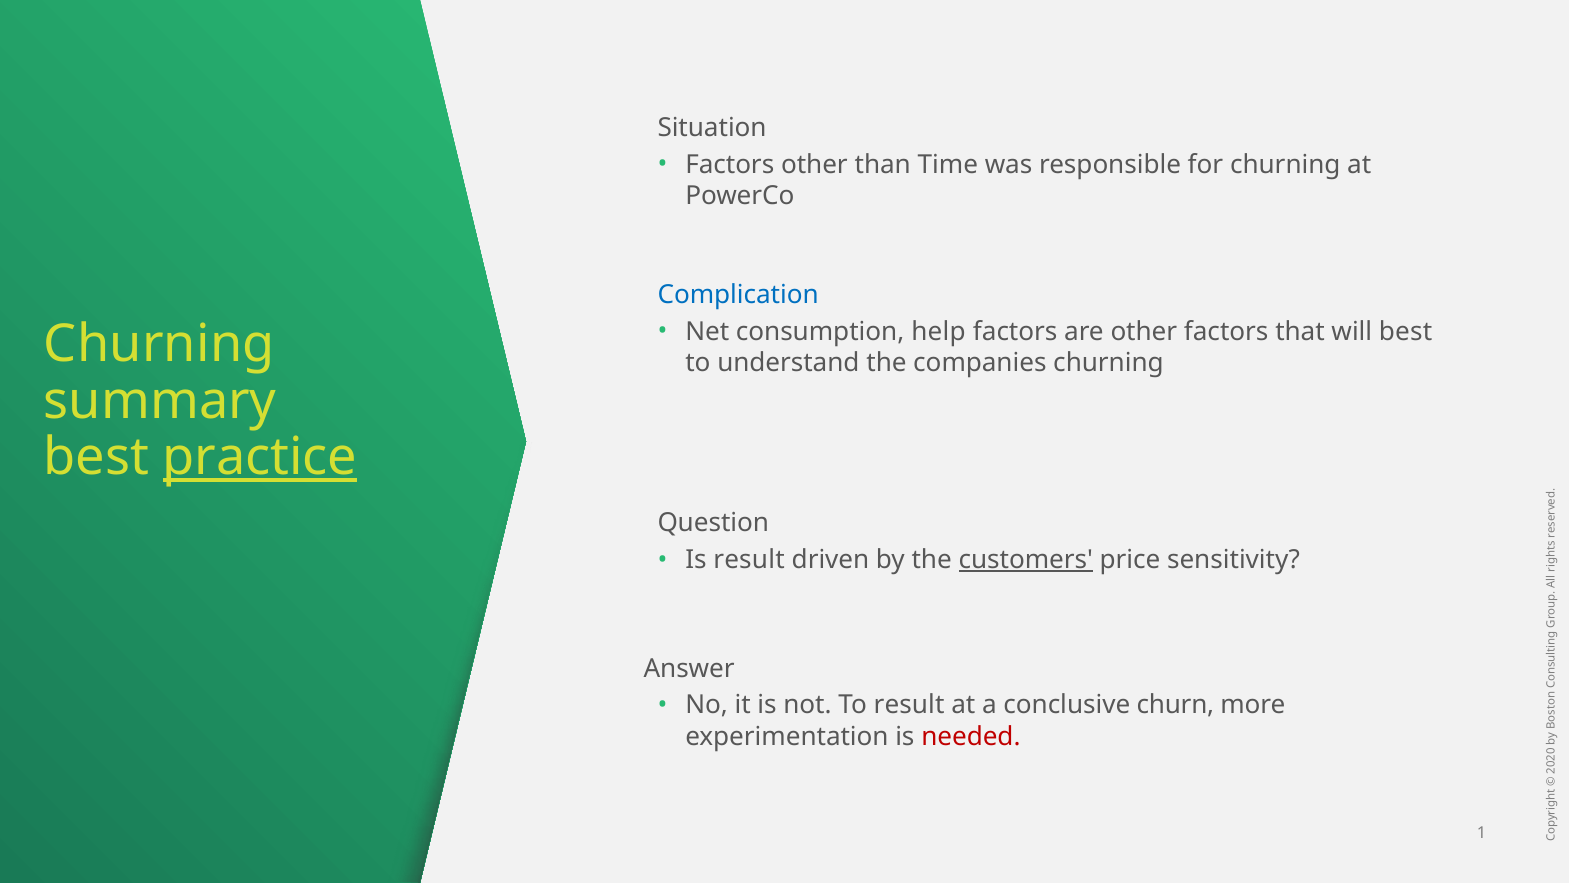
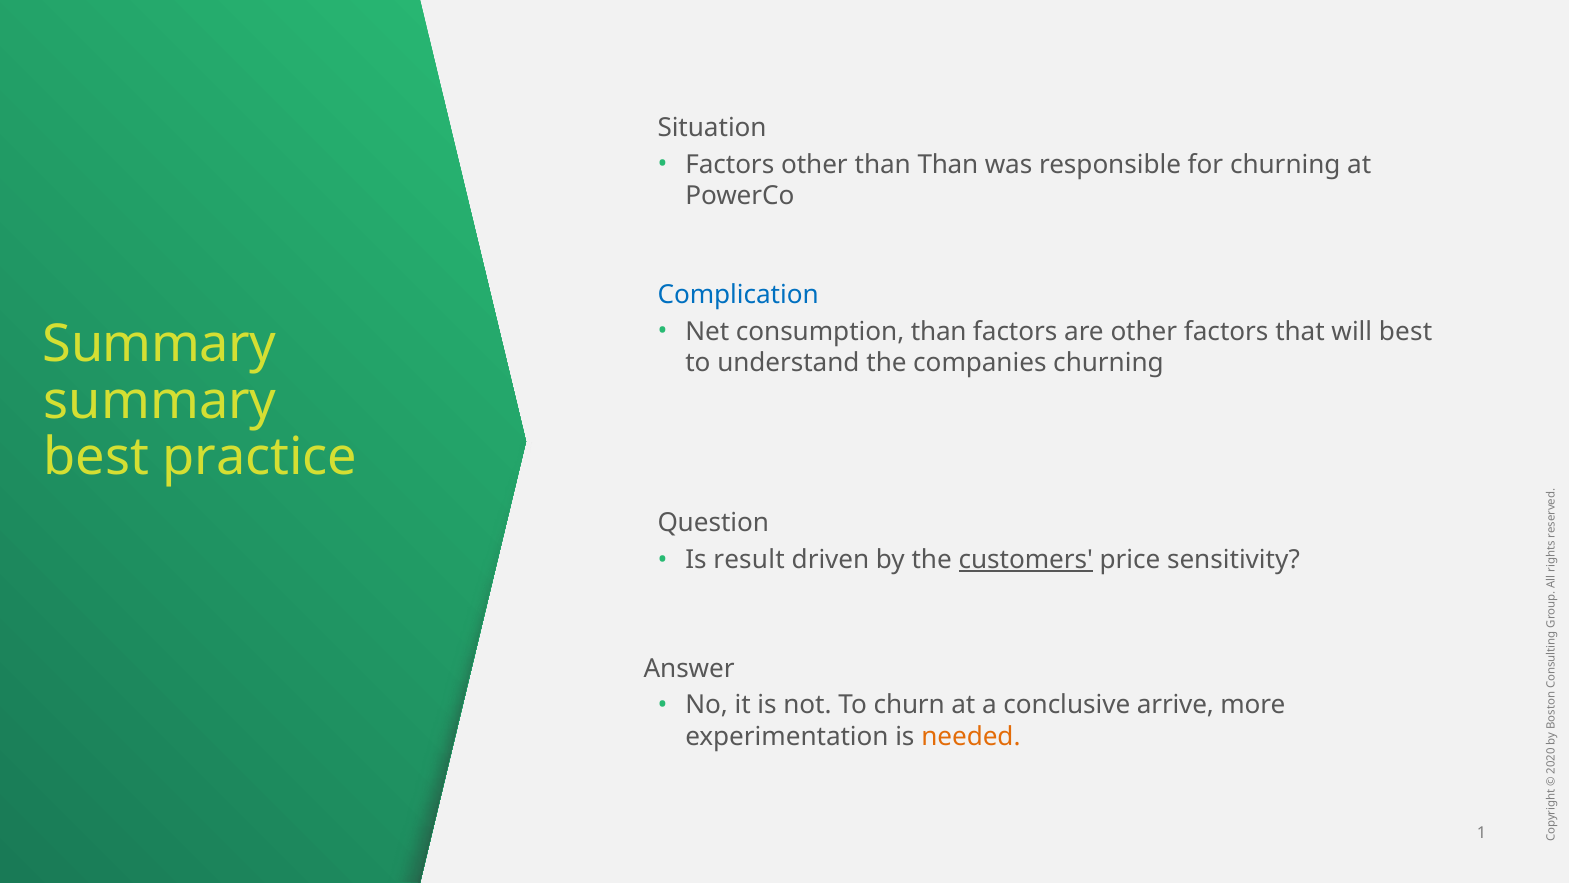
than Time: Time -> Than (948, 164)
consumption help: help -> than (939, 331)
Churning: Churning -> Summary (160, 344)
practice underline: present -> none (260, 457)
To result: result -> churn (909, 705)
churn: churn -> arrive (1175, 705)
needed colour: red -> orange (971, 736)
